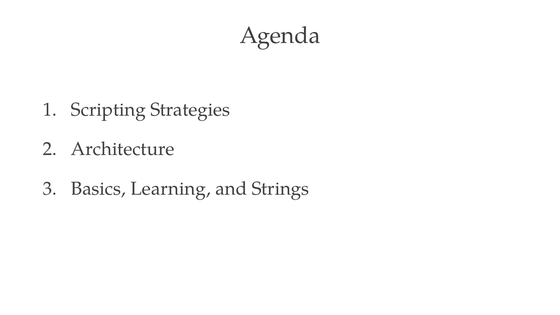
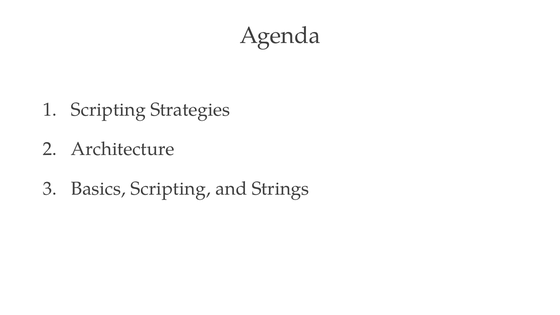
Basics Learning: Learning -> Scripting (171, 189)
